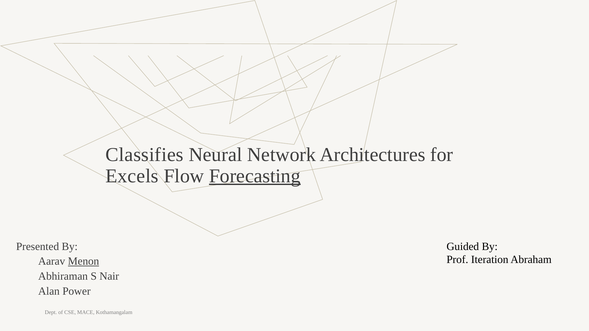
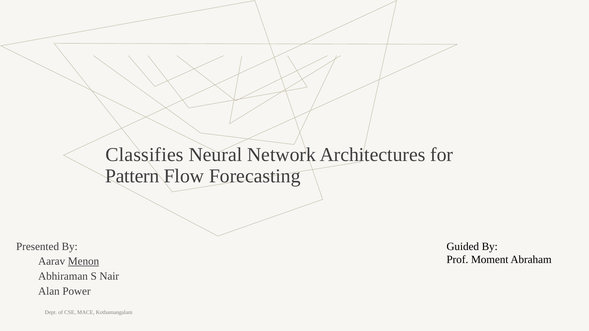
Excels: Excels -> Pattern (132, 176)
Forecasting underline: present -> none (255, 176)
Iteration: Iteration -> Moment (490, 260)
